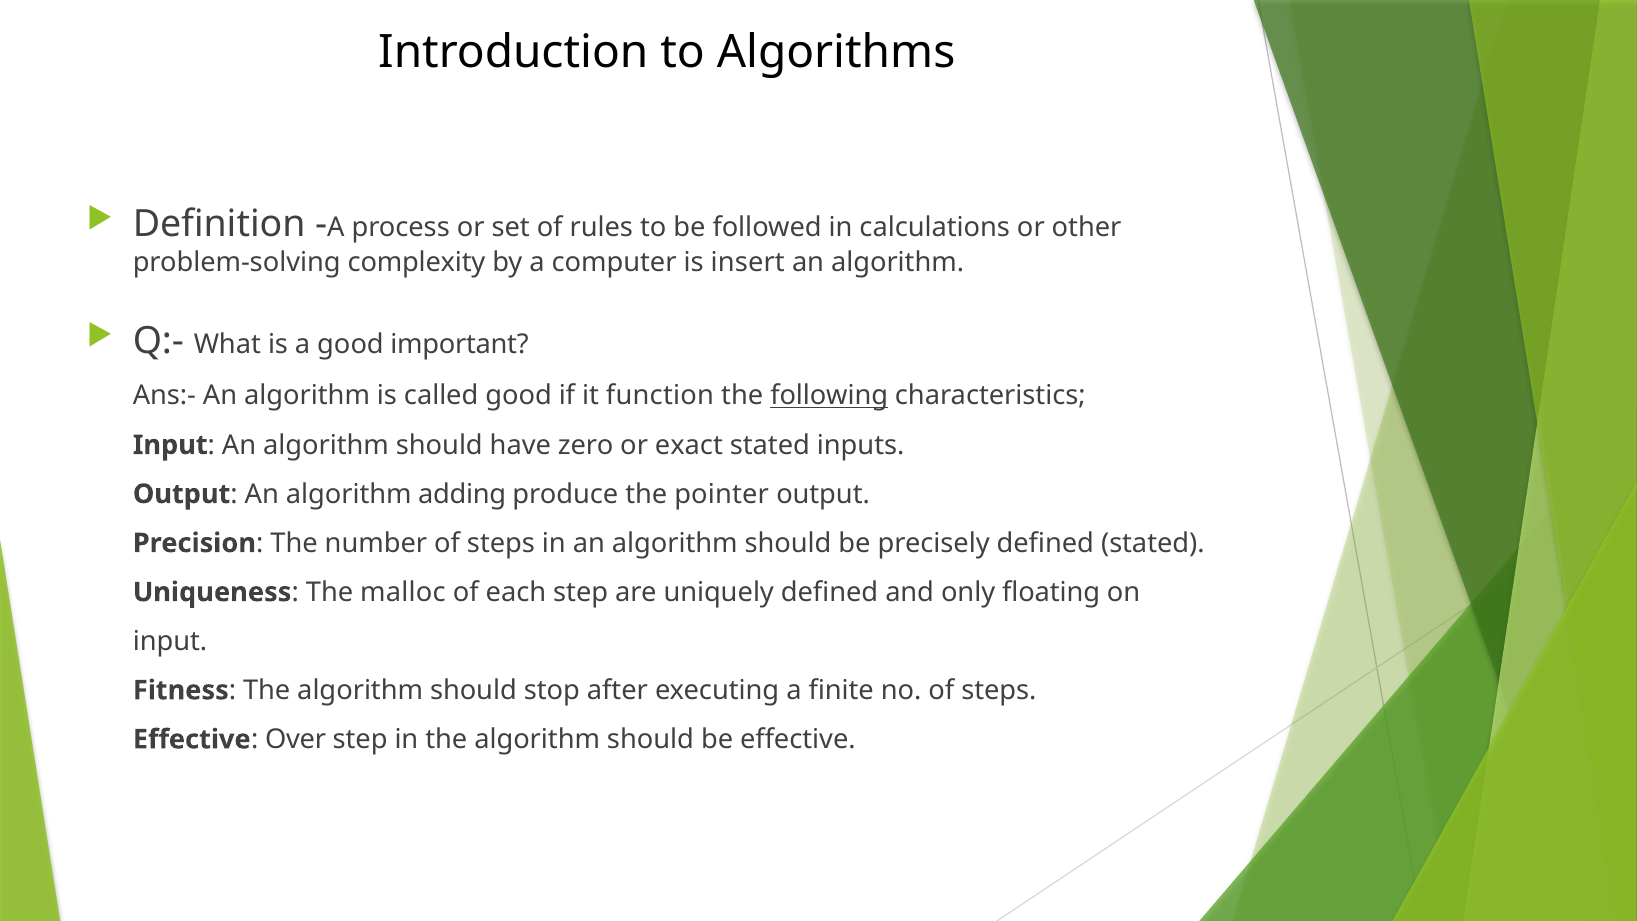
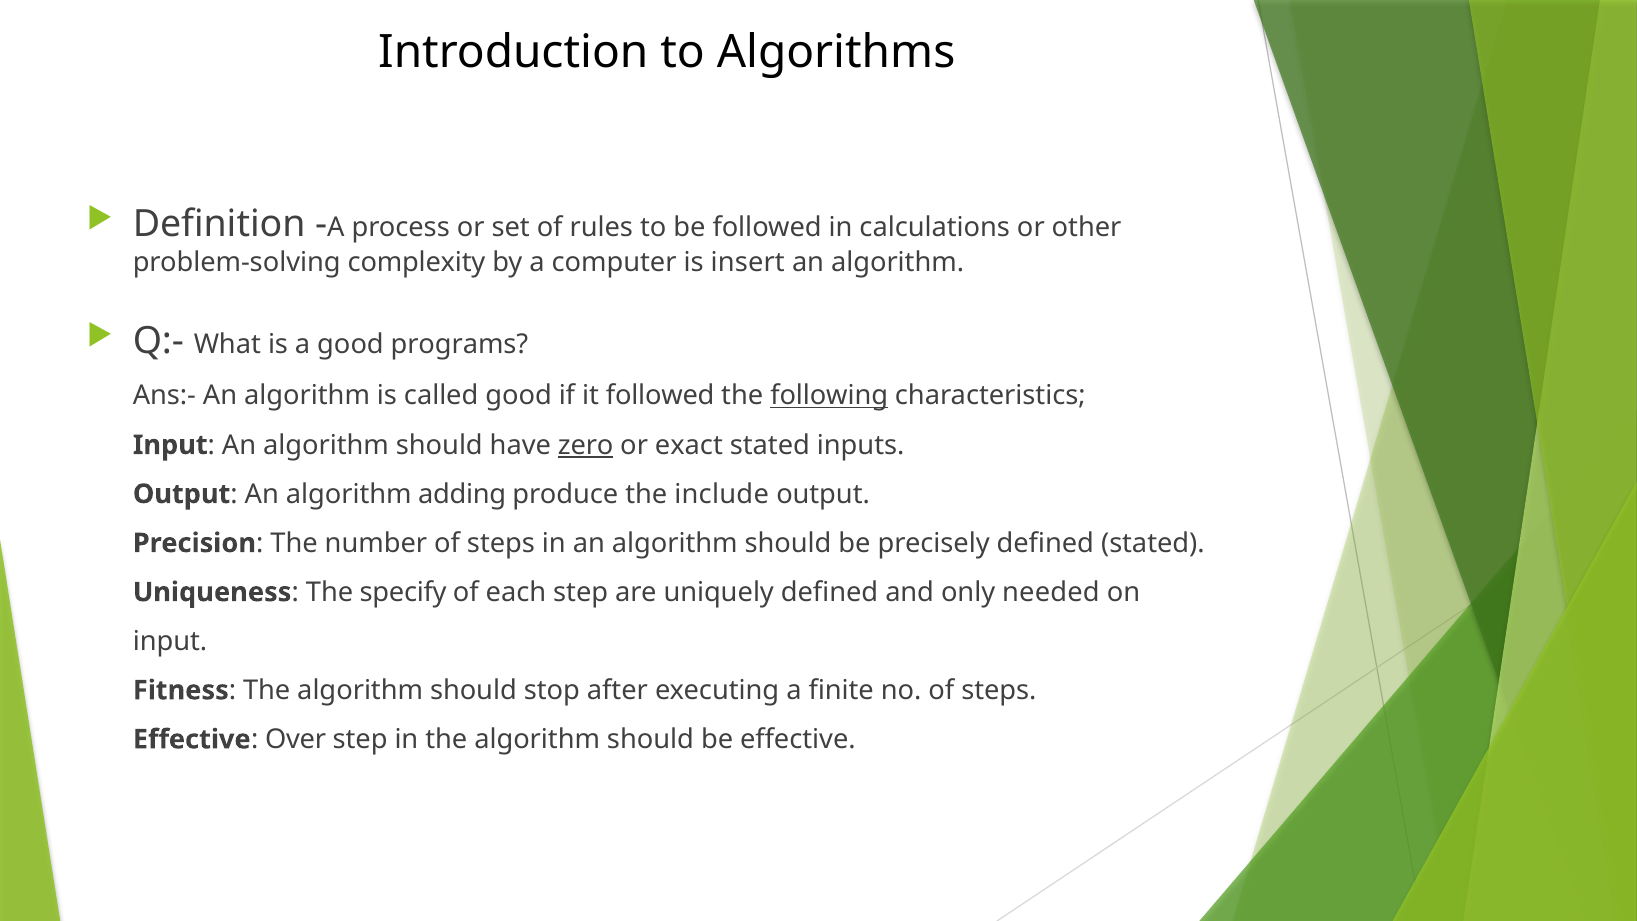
important: important -> programs (459, 345)
it function: function -> followed (660, 396)
zero underline: none -> present (586, 445)
pointer: pointer -> include (722, 494)
malloc: malloc -> specify (403, 592)
floating: floating -> needed (1051, 592)
